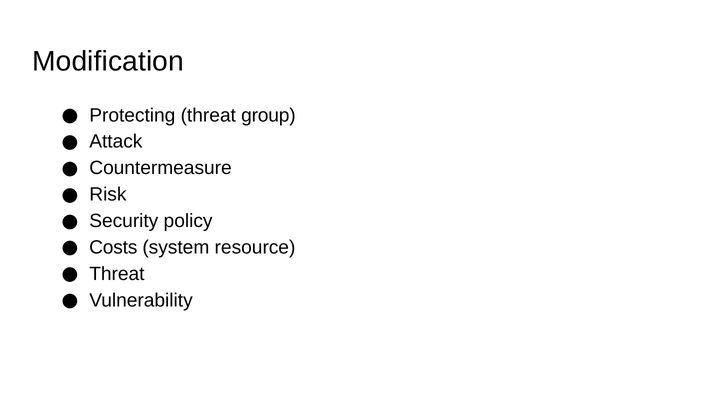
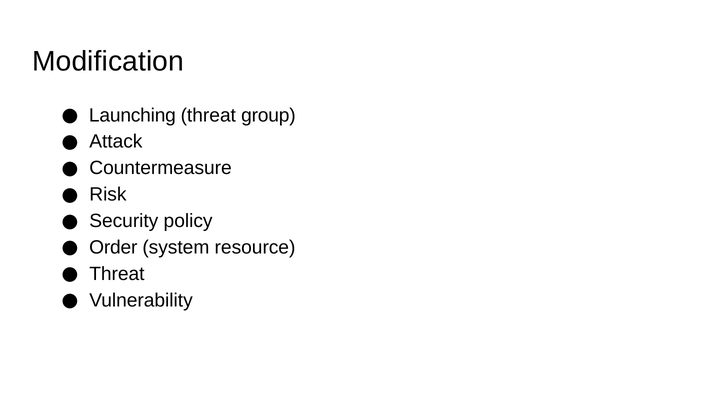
Protecting: Protecting -> Launching (132, 115)
Costs: Costs -> Order (113, 247)
